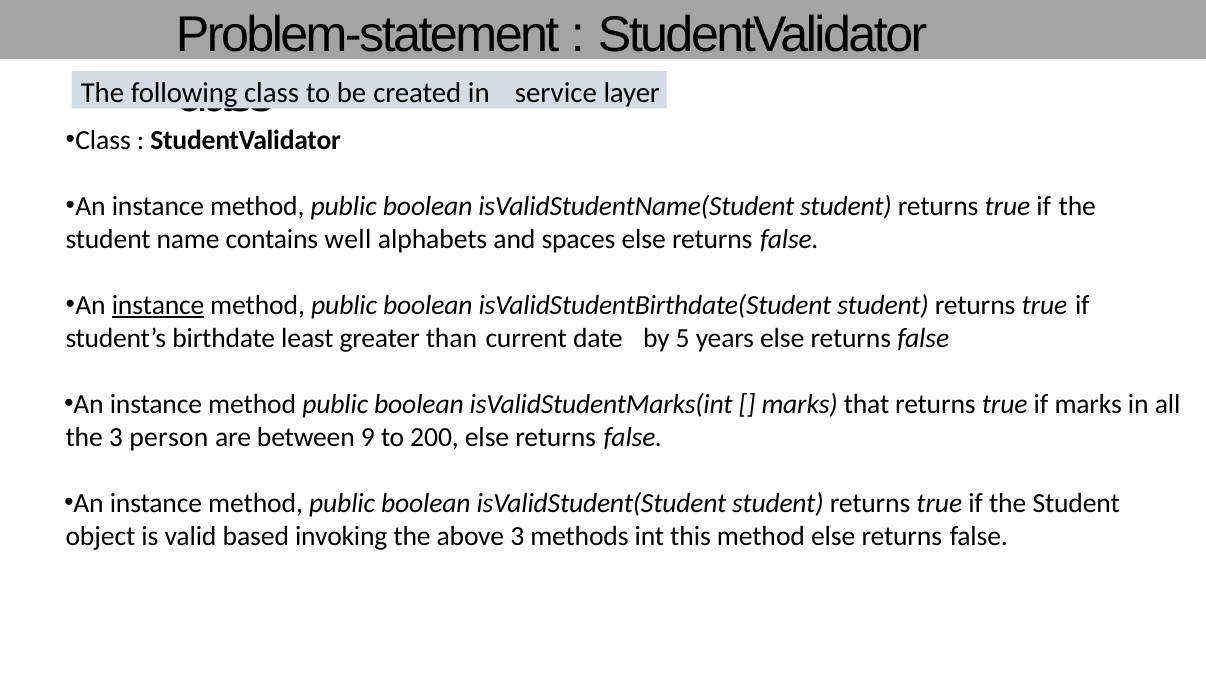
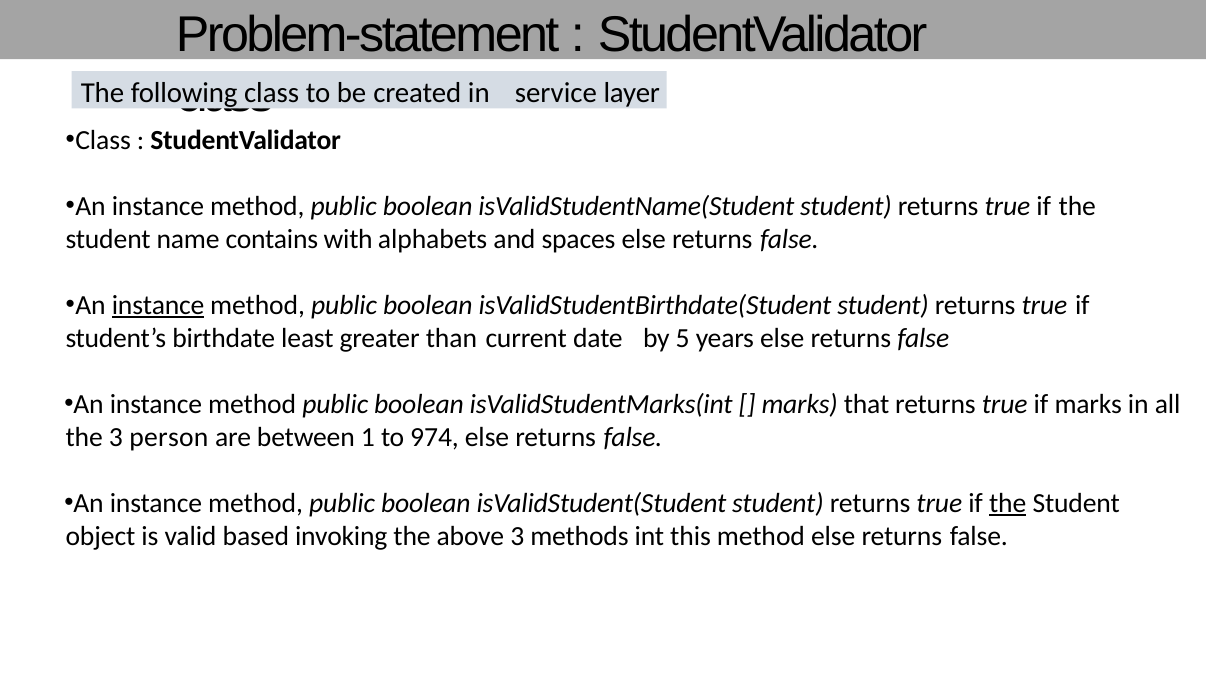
well: well -> with (348, 240)
9: 9 -> 1 (368, 438)
200: 200 -> 974 (435, 438)
the underline: none -> present (1008, 503)
